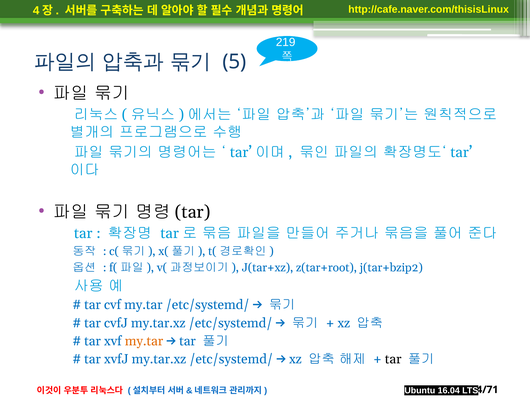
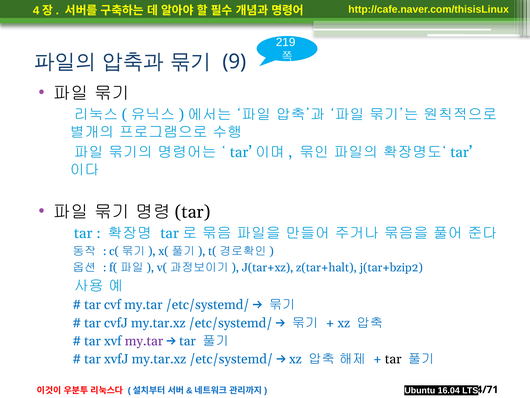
5: 5 -> 9 (234, 61)
z(tar+root: z(tar+root -> z(tar+halt (326, 267)
my.tar colour: orange -> purple (144, 341)
